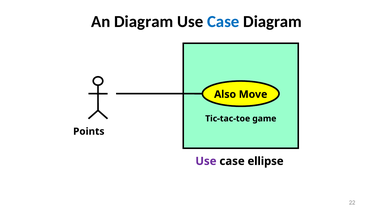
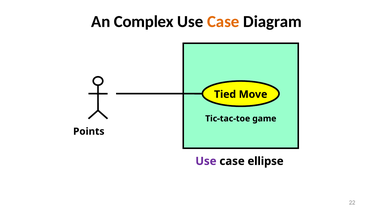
An Diagram: Diagram -> Complex (144, 22)
Case colour: blue -> orange (223, 22)
Also: Also -> Tied (225, 95)
